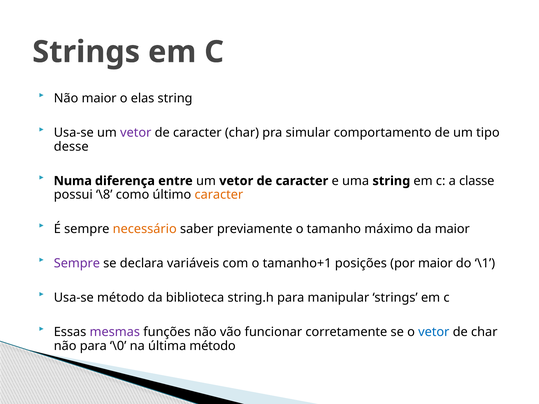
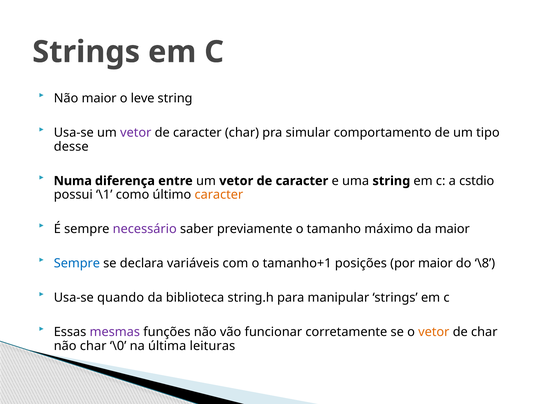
elas: elas -> leve (143, 99)
classe: classe -> cstdio (477, 181)
\8: \8 -> \1 (104, 195)
necessário colour: orange -> purple (145, 229)
Sempre colour: purple -> blue (77, 264)
\1: \1 -> \8 (485, 264)
Usa-se método: método -> quando (121, 298)
vetor colour: blue -> orange (434, 332)
não para: para -> char (93, 346)
última método: método -> leituras (212, 346)
